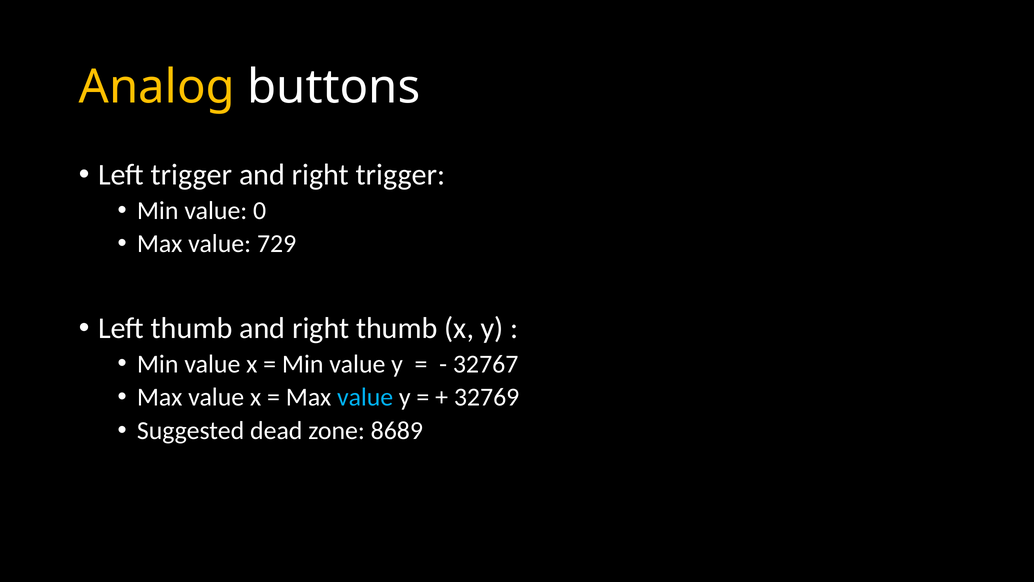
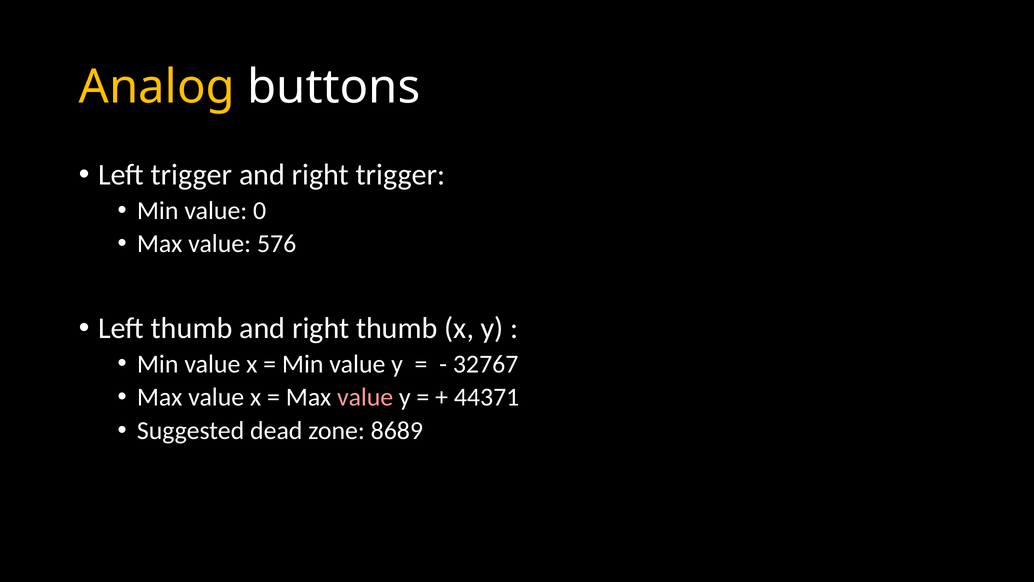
729: 729 -> 576 (277, 244)
value colour: light blue -> pink (365, 397)
32769: 32769 -> 44371 (487, 397)
